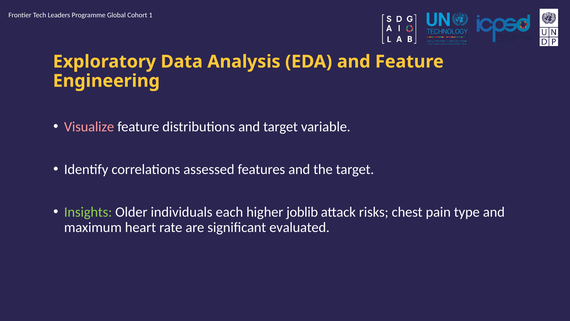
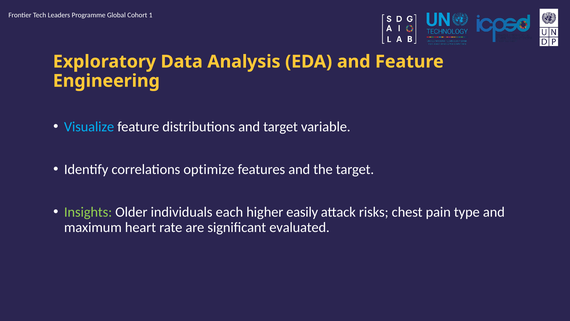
Visualize colour: pink -> light blue (89, 127)
assessed: assessed -> optimize (209, 169)
joblib: joblib -> easily (302, 212)
